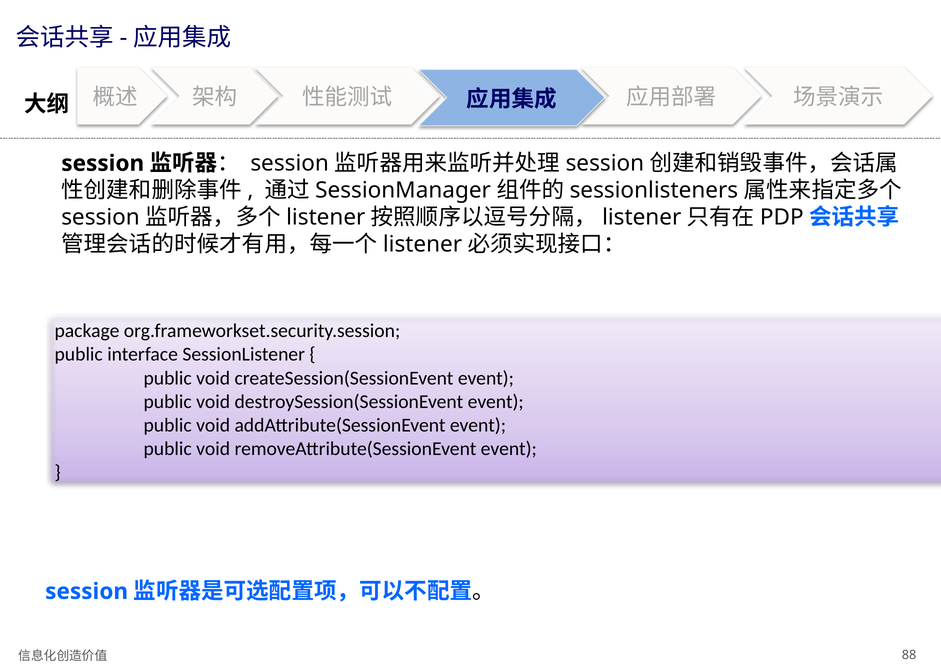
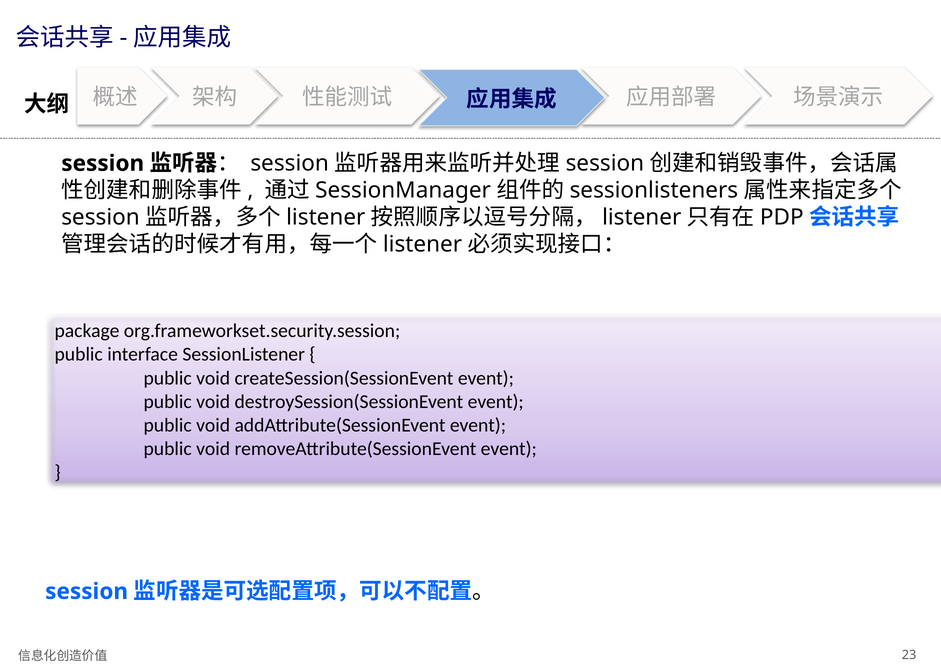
88: 88 -> 23 (909, 655)
